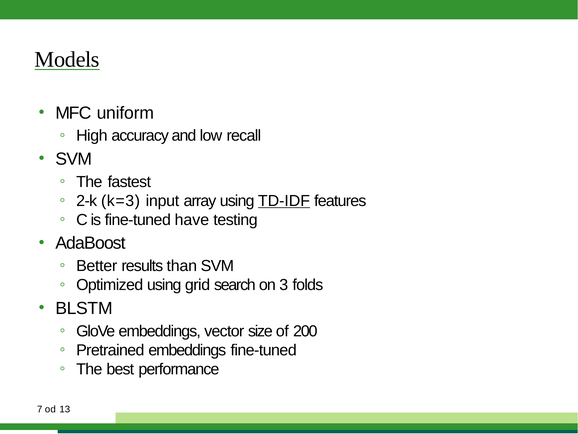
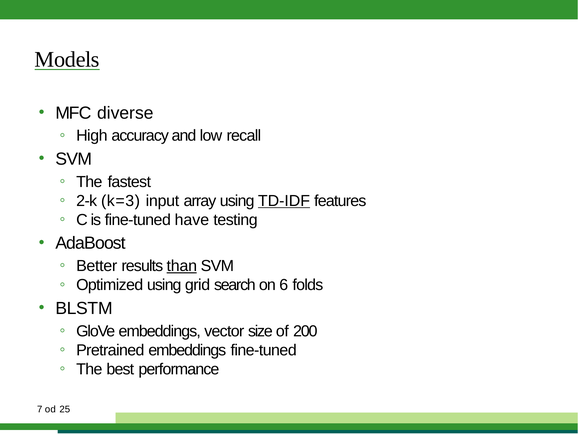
uniform: uniform -> diverse (125, 113)
than underline: none -> present (182, 266)
3: 3 -> 6 (284, 285)
13: 13 -> 25 (65, 409)
